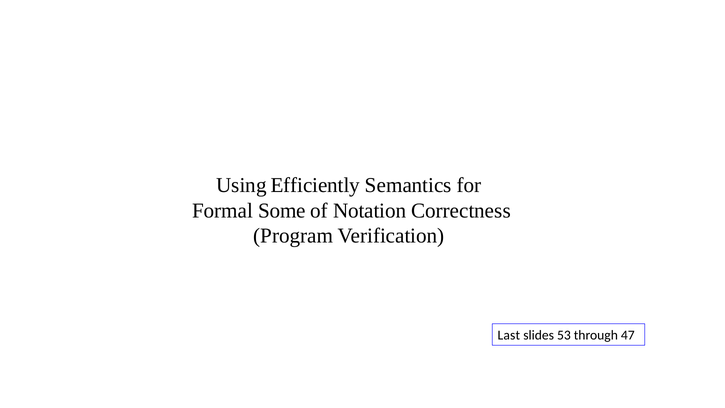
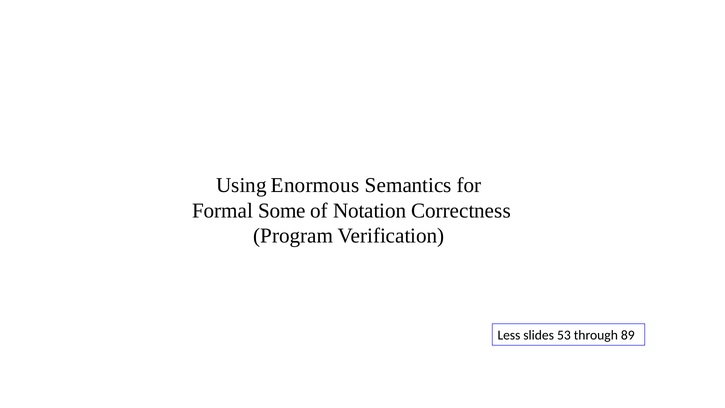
Efficiently: Efficiently -> Enormous (315, 185)
Last: Last -> Less (509, 335)
47: 47 -> 89 (628, 335)
